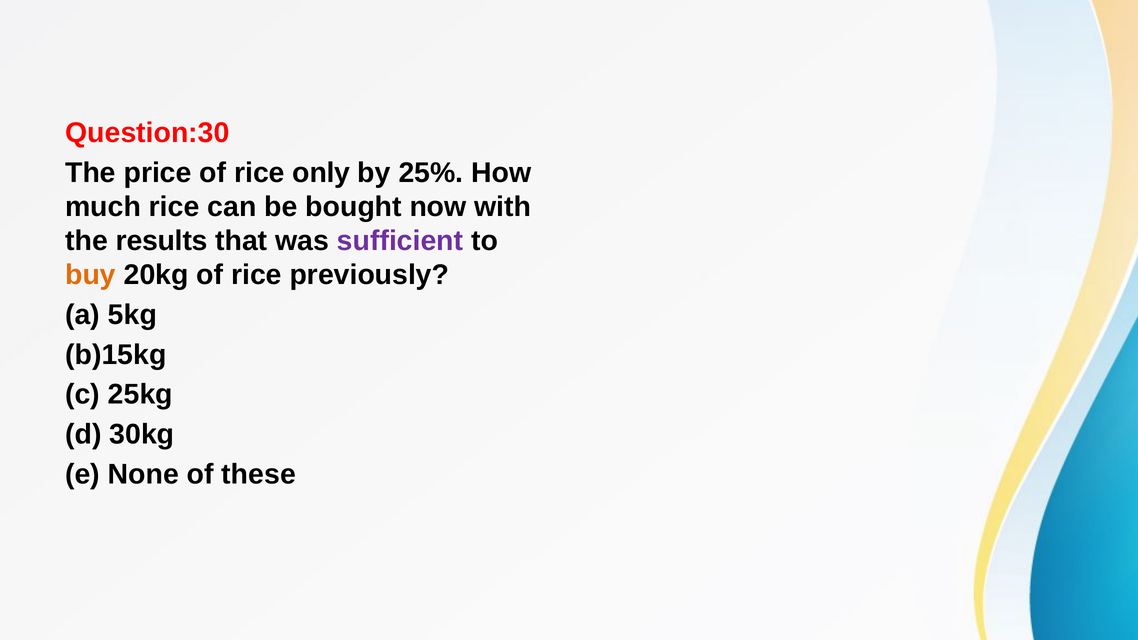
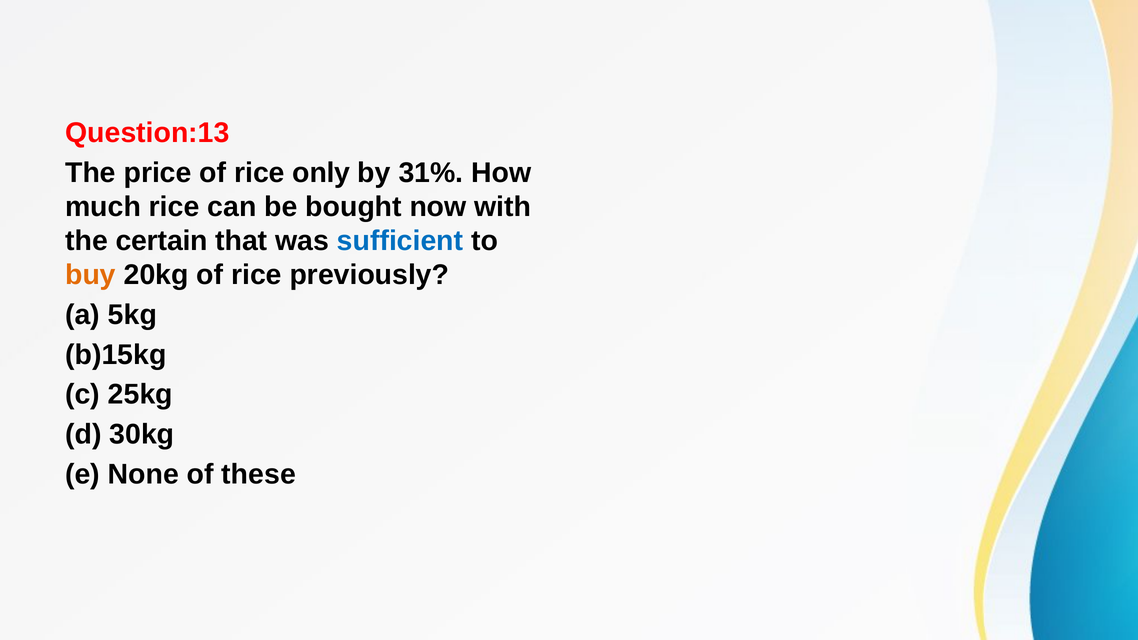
Question:30: Question:30 -> Question:13 (147, 133)
25%: 25% -> 31% (431, 173)
results: results -> certain (162, 241)
sufficient colour: purple -> blue (400, 241)
